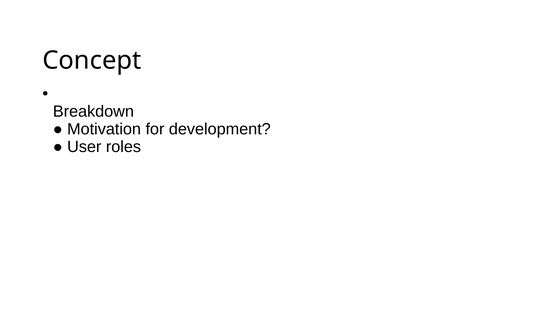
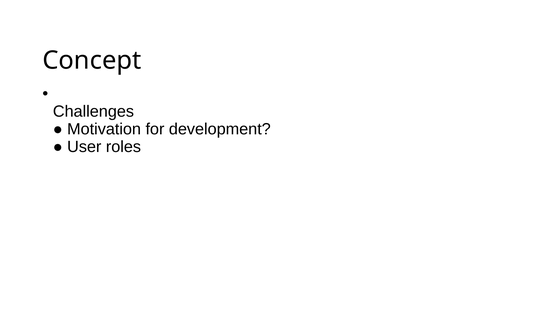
Breakdown: Breakdown -> Challenges (93, 112)
